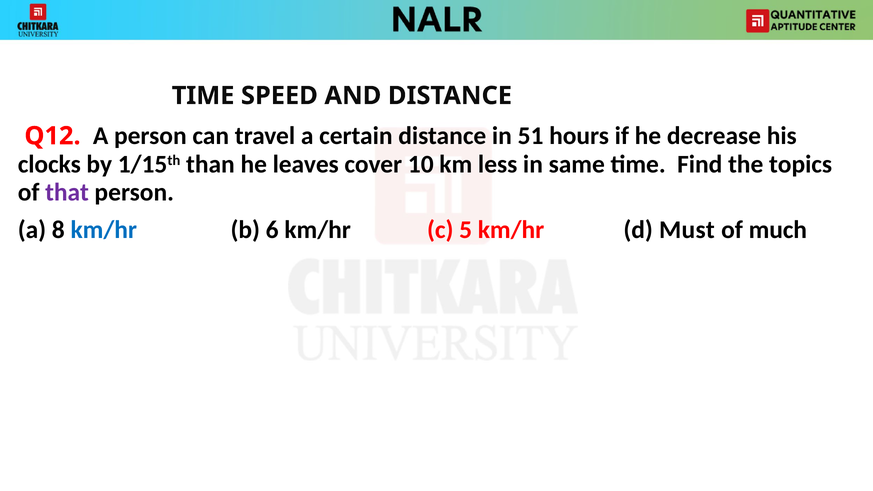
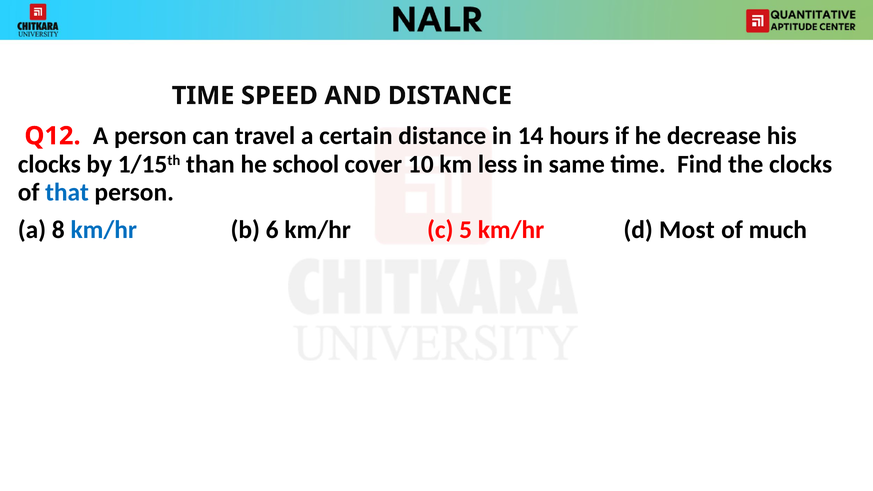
51: 51 -> 14 (531, 136)
leaves: leaves -> school (306, 165)
the topics: topics -> clocks (801, 165)
that colour: purple -> blue (67, 193)
Must: Must -> Most (687, 230)
